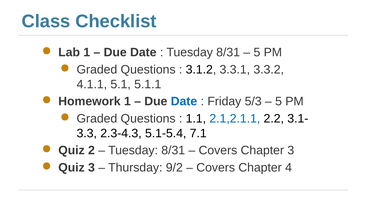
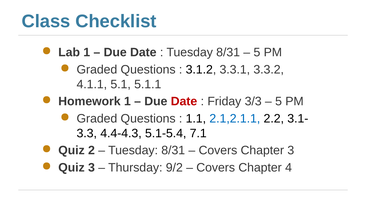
Date colour: blue -> red (184, 101)
5/3: 5/3 -> 3/3 (253, 101)
2.3-4.3: 2.3-4.3 -> 4.4-4.3 (121, 133)
